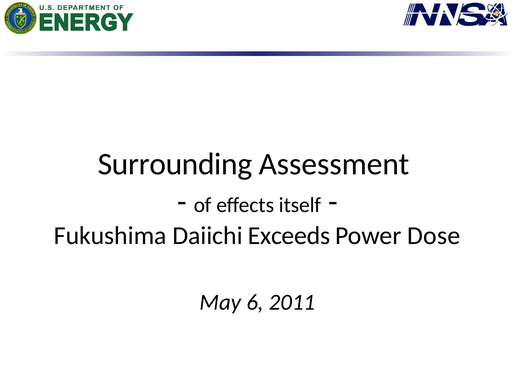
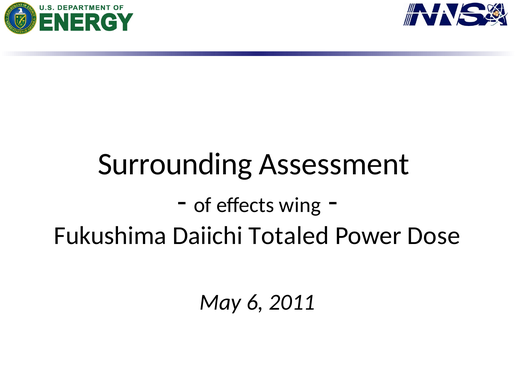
itself: itself -> wing (300, 205)
Exceeds: Exceeds -> Totaled (289, 236)
